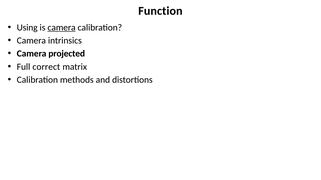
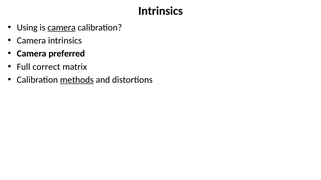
Function: Function -> Intrinsics (160, 11)
projected: projected -> preferred (67, 54)
methods underline: none -> present (77, 80)
